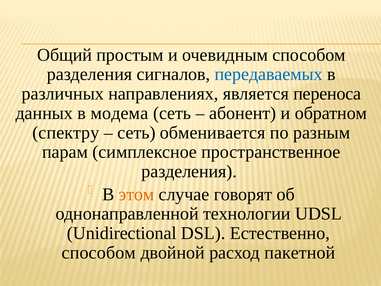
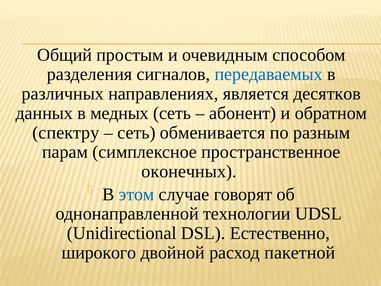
переноса: переноса -> десятков (327, 94)
модема: модема -> медных (120, 113)
разделения: разделения -> оконечных (189, 171)
этом colour: orange -> blue (136, 194)
способом: способом -> широкого (99, 252)
